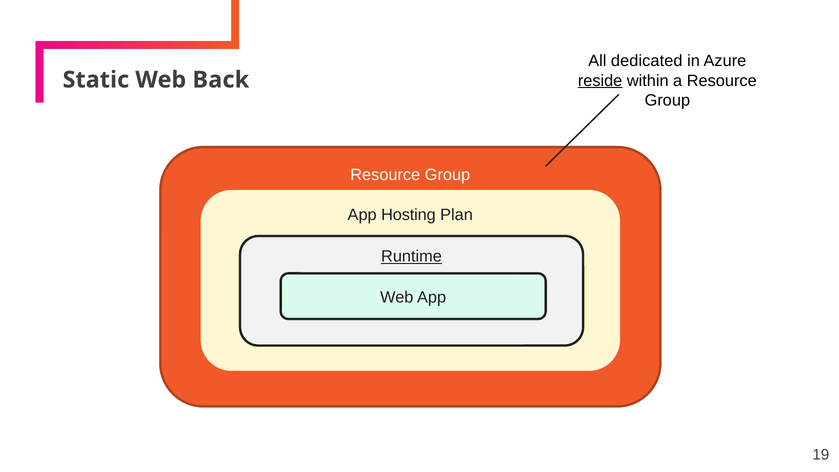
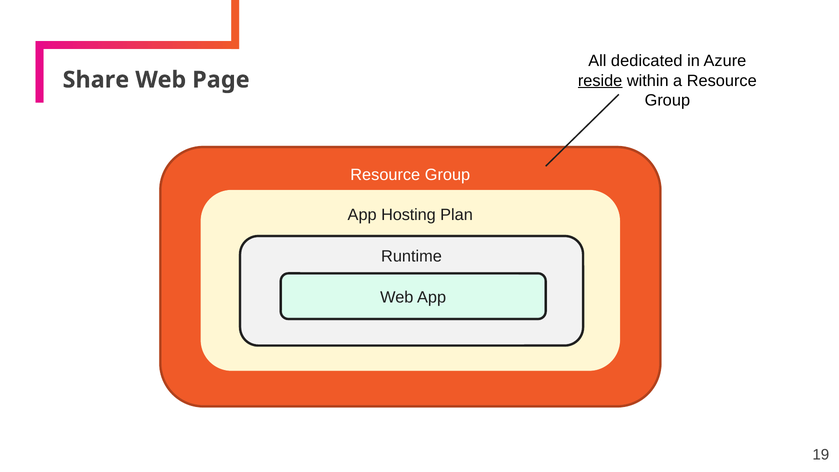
Static: Static -> Share (96, 80)
Back: Back -> Page (221, 80)
Runtime underline: present -> none (411, 256)
